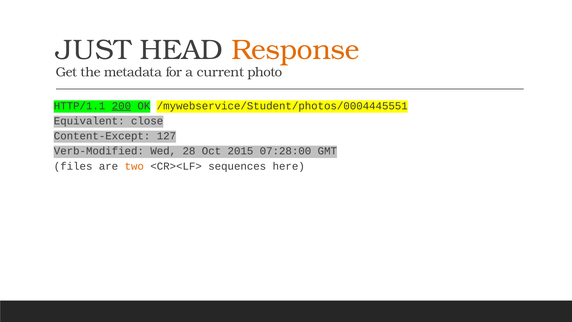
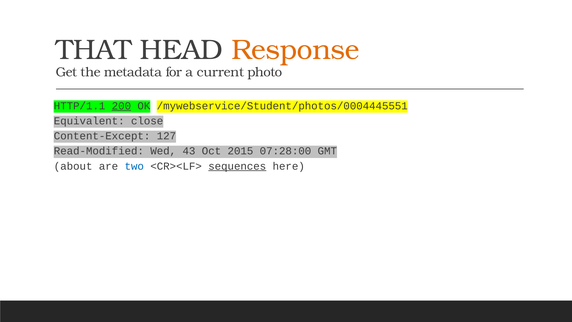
JUST: JUST -> THAT (94, 50)
Verb-Modified: Verb-Modified -> Read-Modified (99, 151)
28: 28 -> 43 (189, 151)
files: files -> about (73, 166)
two colour: orange -> blue (134, 166)
sequences underline: none -> present (237, 166)
